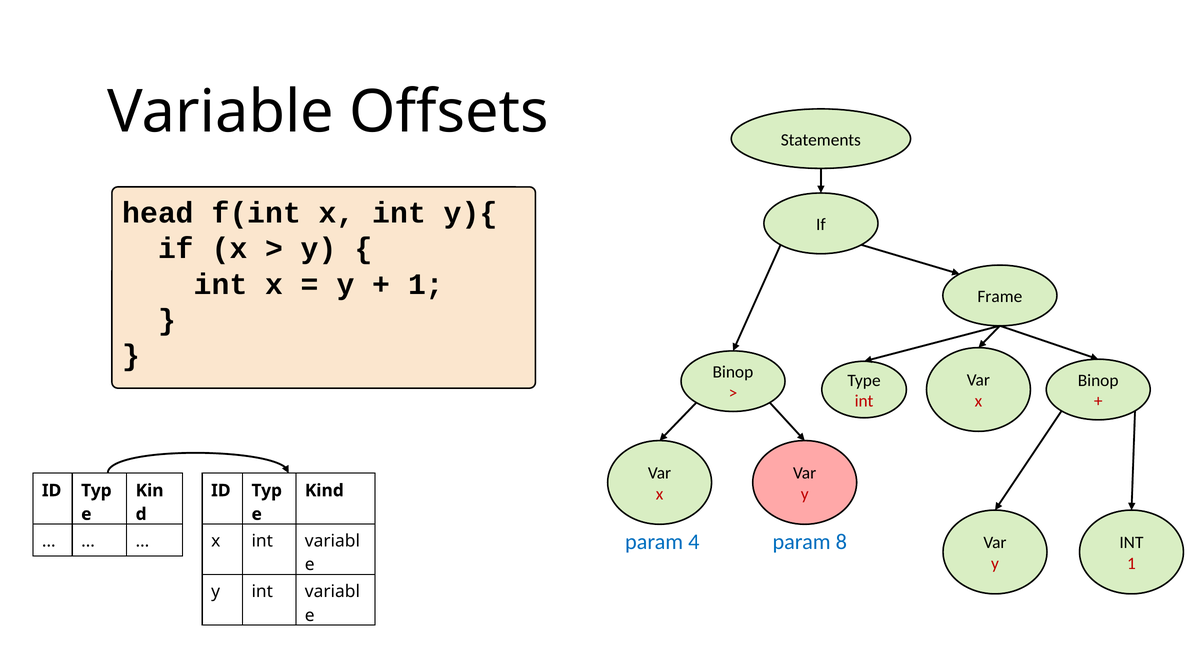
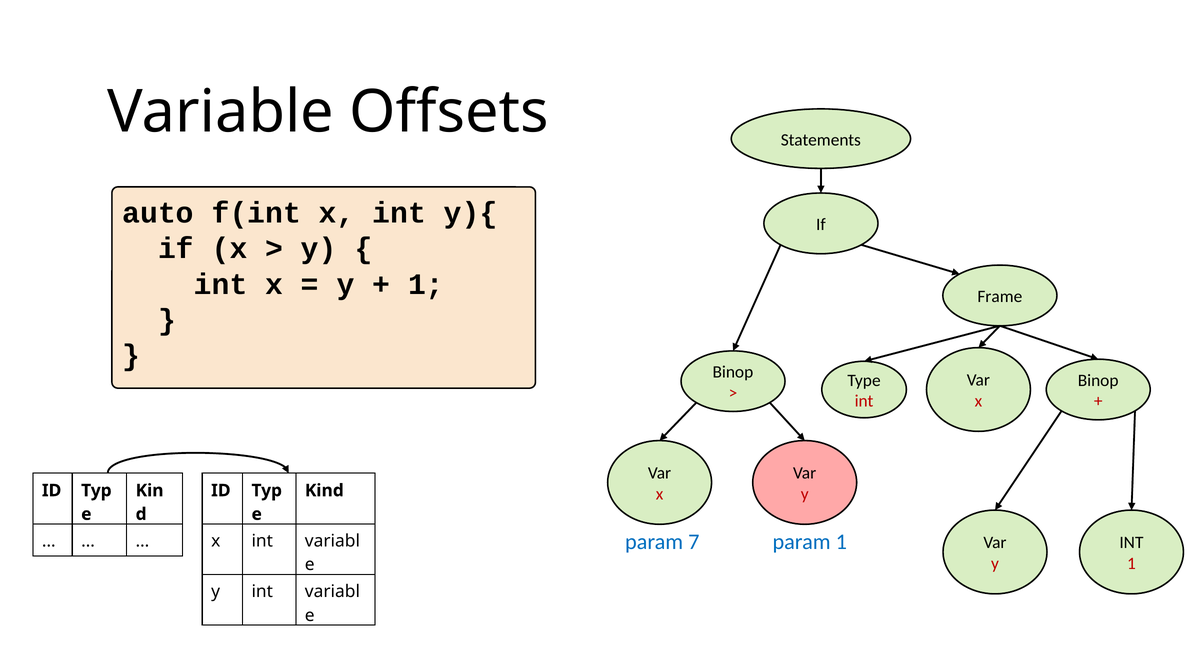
head: head -> auto (158, 213)
4: 4 -> 7 (694, 542)
param 8: 8 -> 1 (841, 542)
